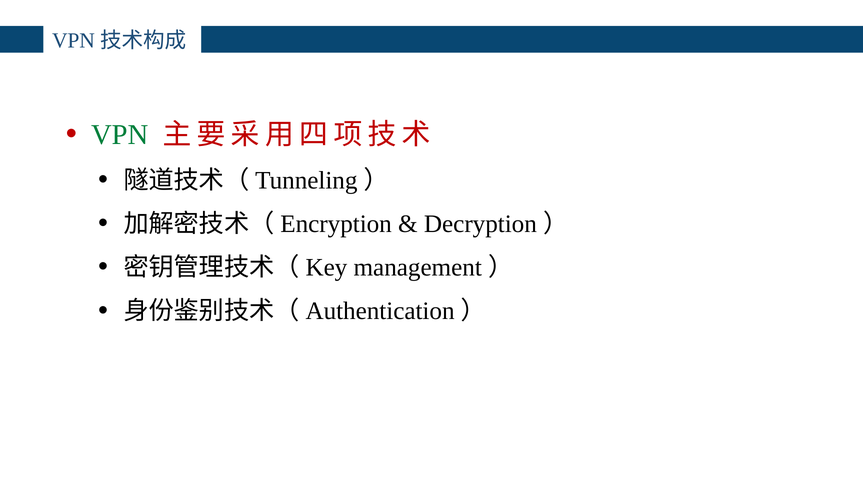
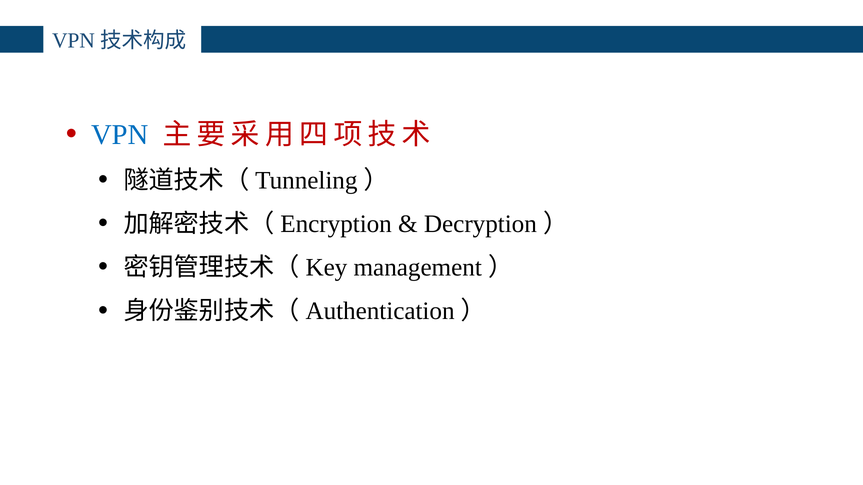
VPN colour: green -> blue (120, 135)
